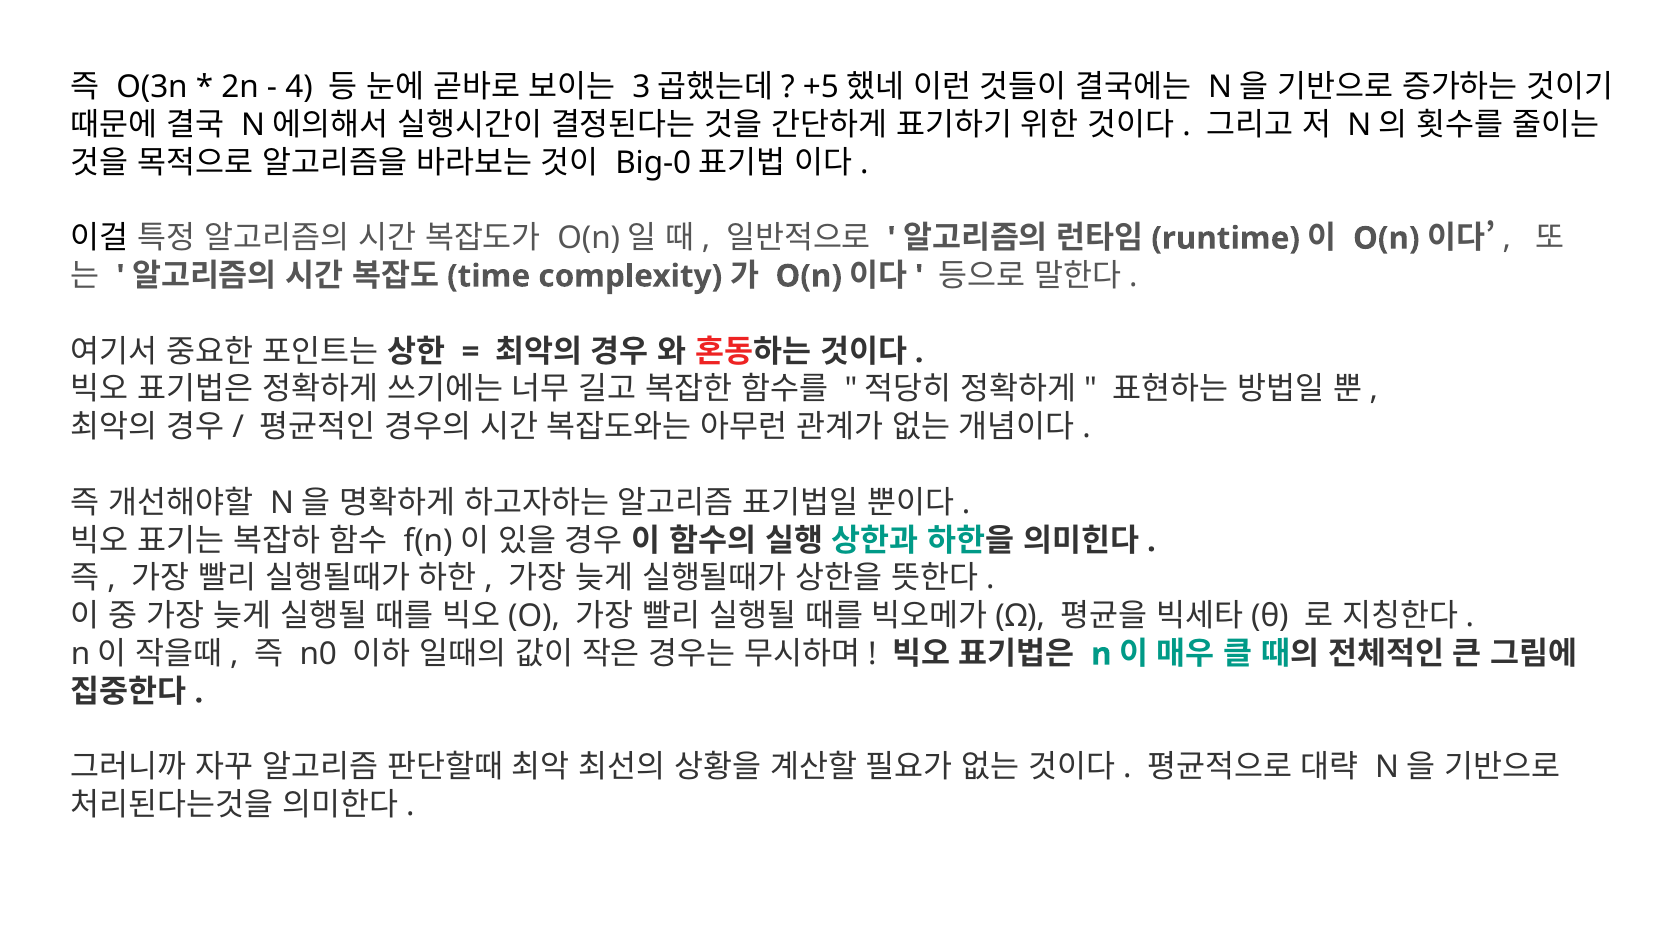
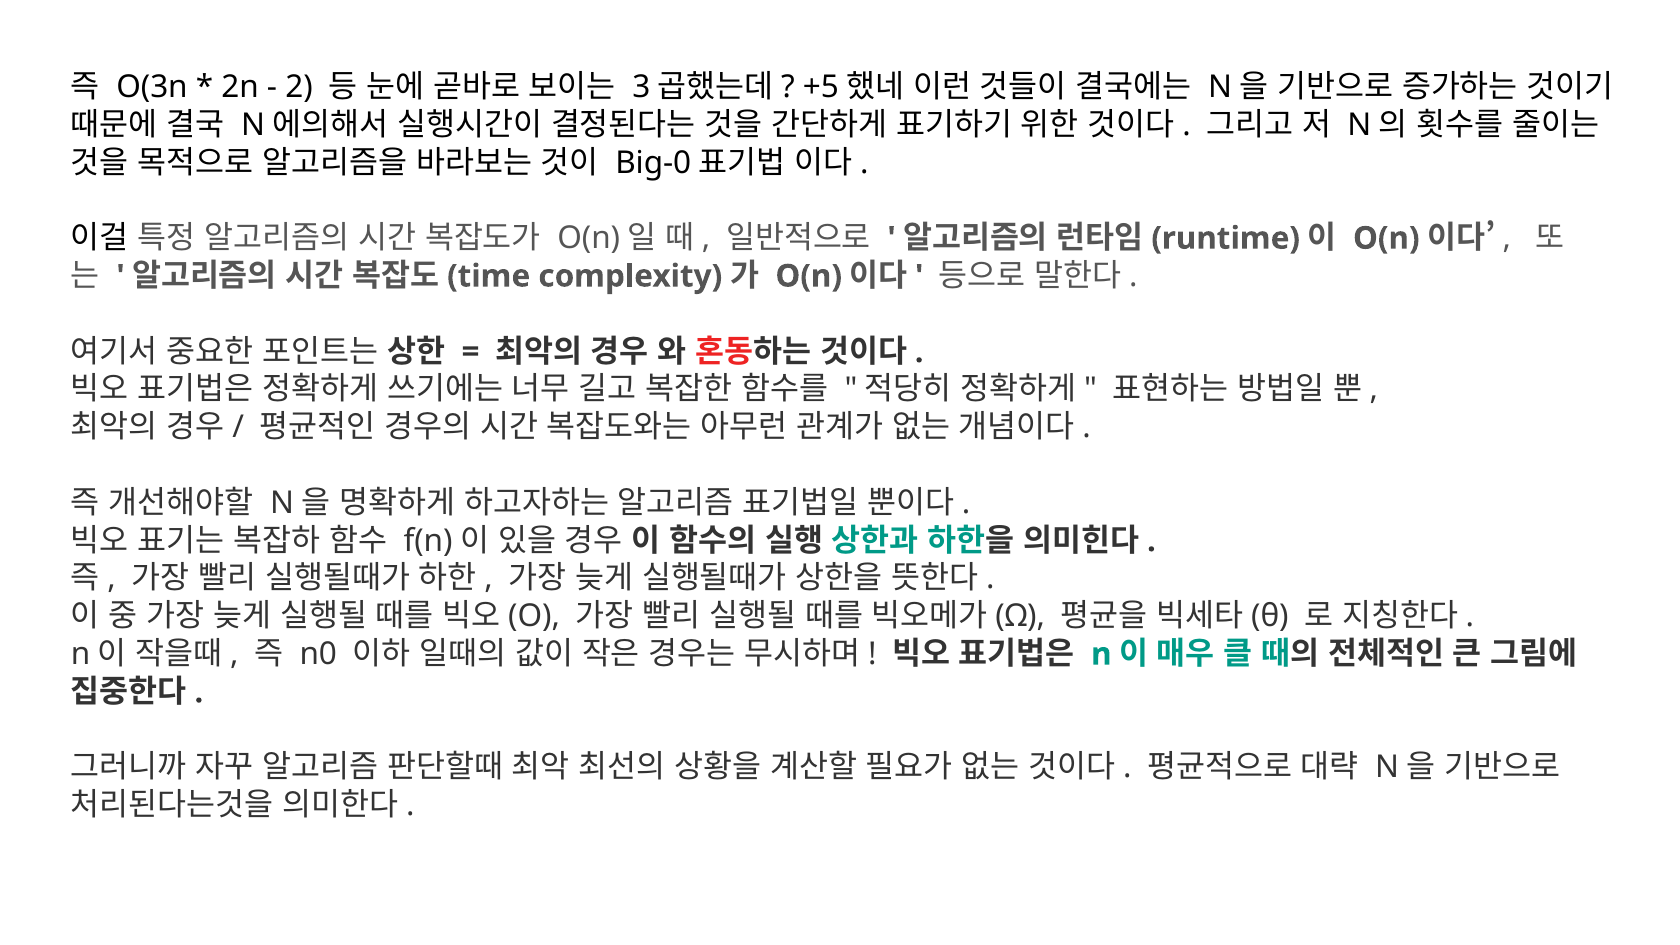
4: 4 -> 2 (299, 87)
